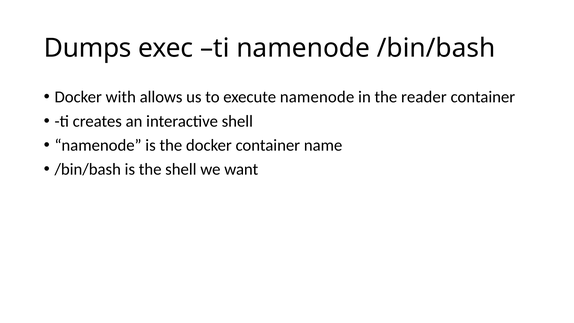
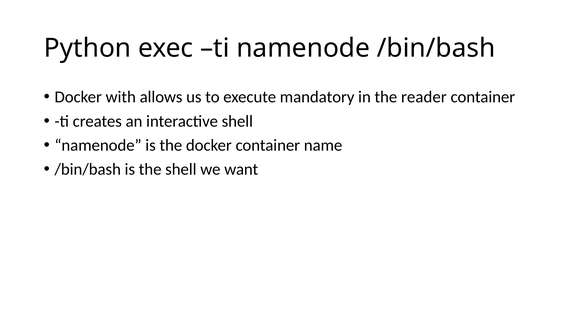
Dumps: Dumps -> Python (87, 48)
execute namenode: namenode -> mandatory (317, 97)
